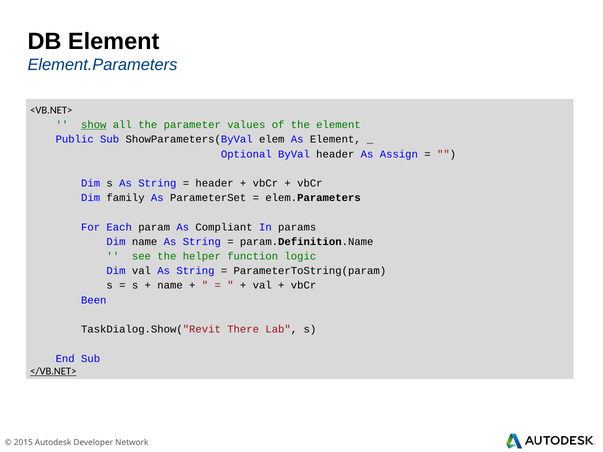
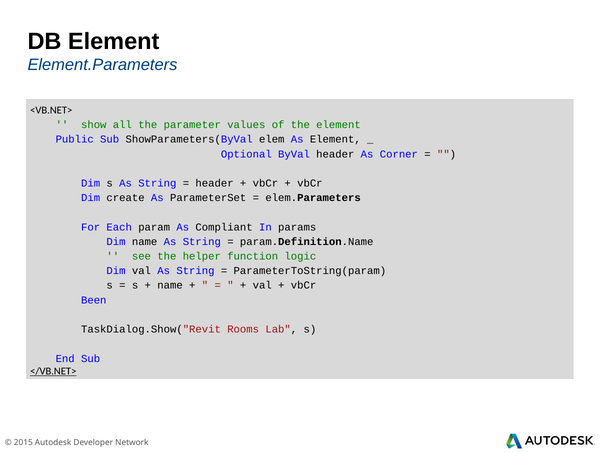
show underline: present -> none (94, 125)
Assign: Assign -> Corner (399, 154)
family: family -> create (126, 198)
There: There -> Rooms (243, 329)
